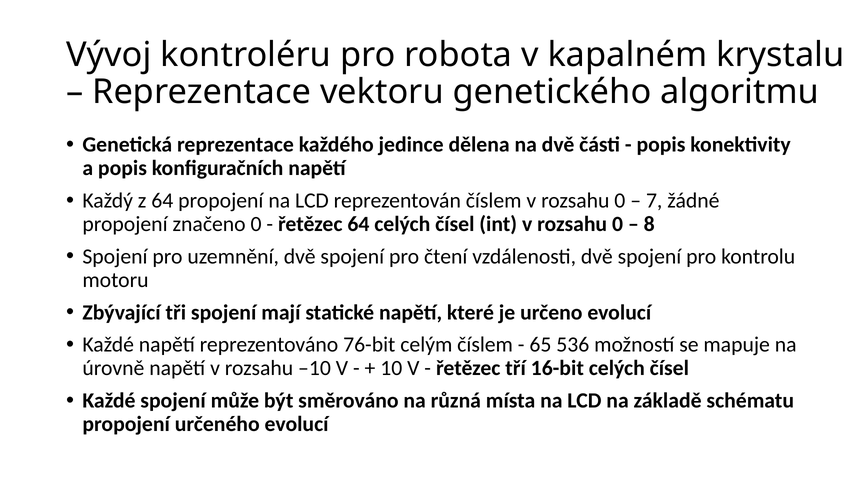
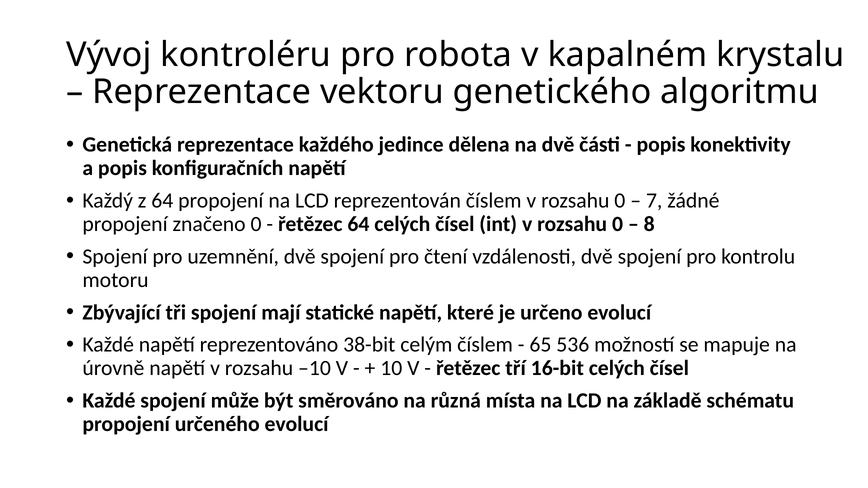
76-bit: 76-bit -> 38-bit (369, 345)
